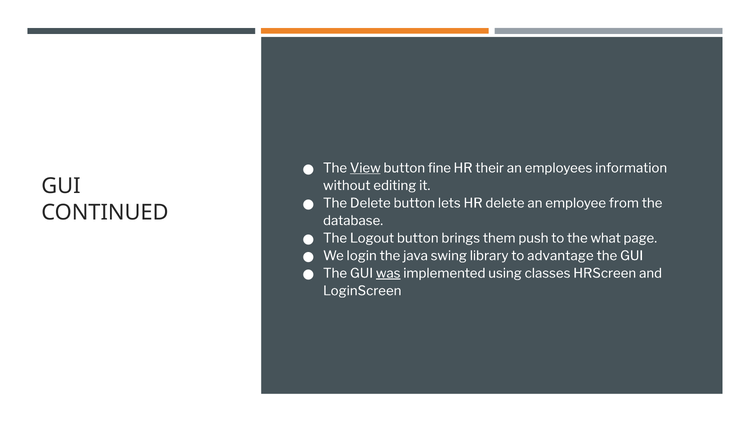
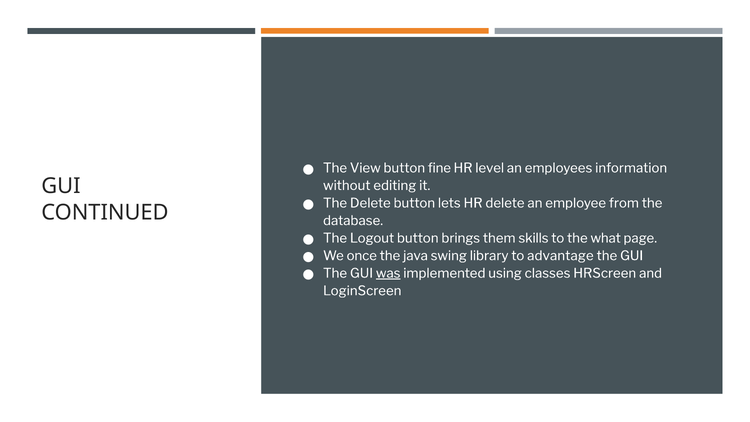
View underline: present -> none (365, 168)
their: their -> level (490, 168)
push: push -> skills (533, 238)
login: login -> once (362, 256)
